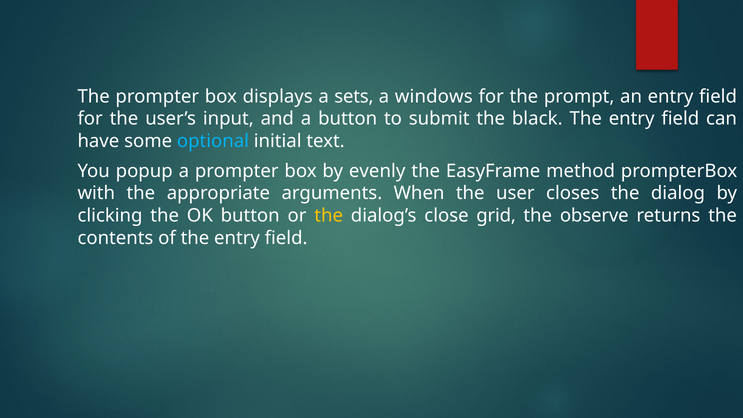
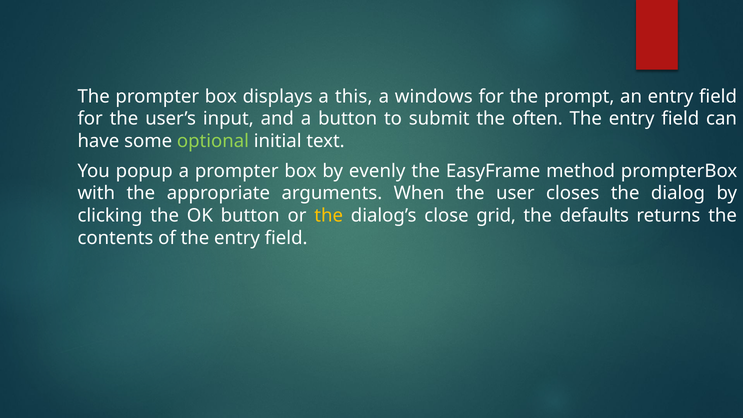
sets: sets -> this (354, 96)
black: black -> often (537, 119)
optional colour: light blue -> light green (213, 141)
observe: observe -> defaults (594, 216)
